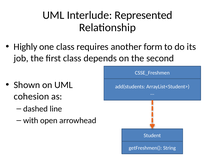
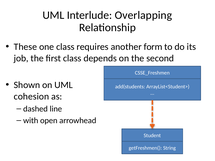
Represented: Represented -> Overlapping (143, 15)
Highly: Highly -> These (25, 47)
